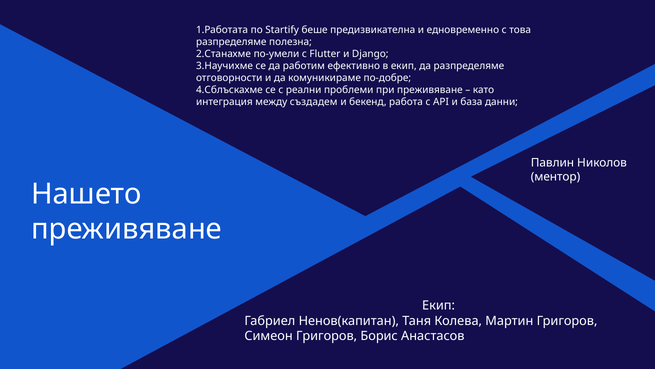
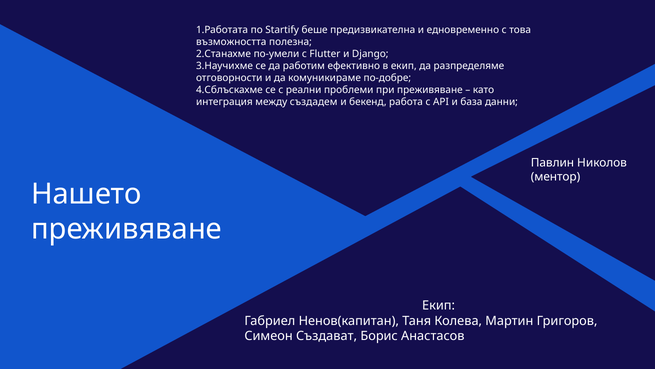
разпределяме: разпределяме -> възможността (231, 42)
Симеон Григоров: Григоров -> Създават (327, 336)
